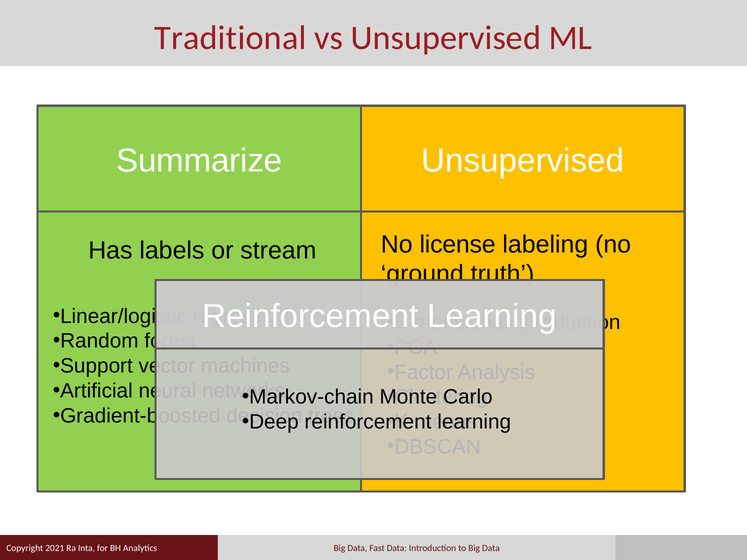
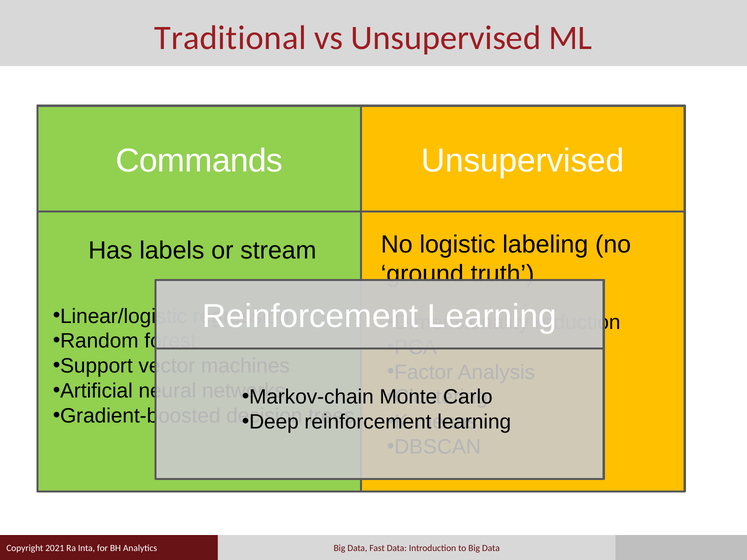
Summarize: Summarize -> Commands (199, 161)
license: license -> logistic (458, 244)
